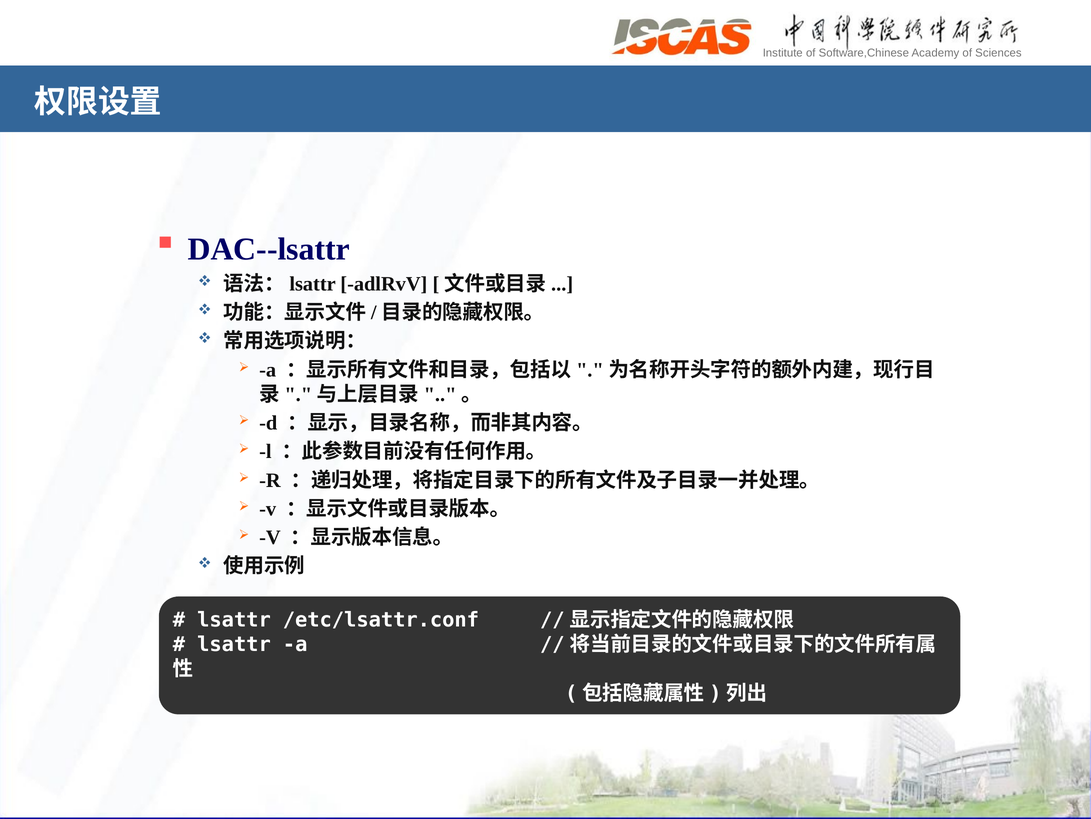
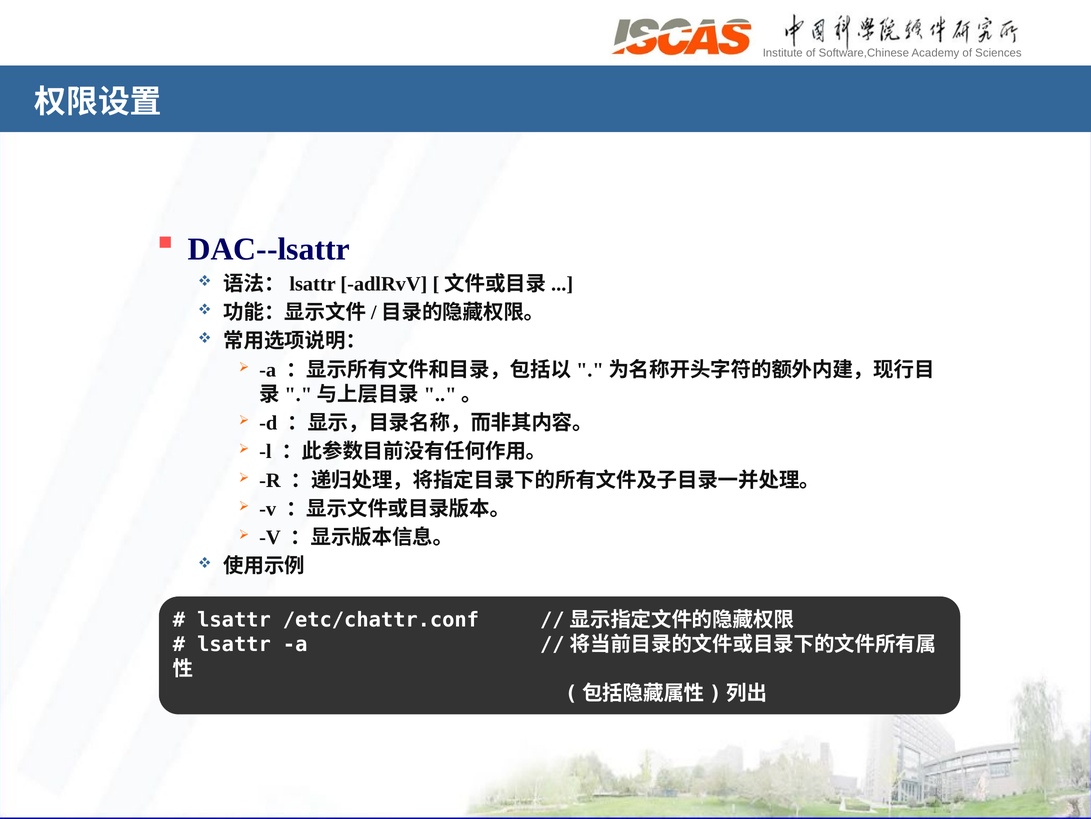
/etc/lsattr.conf: /etc/lsattr.conf -> /etc/chattr.conf (381, 619)
